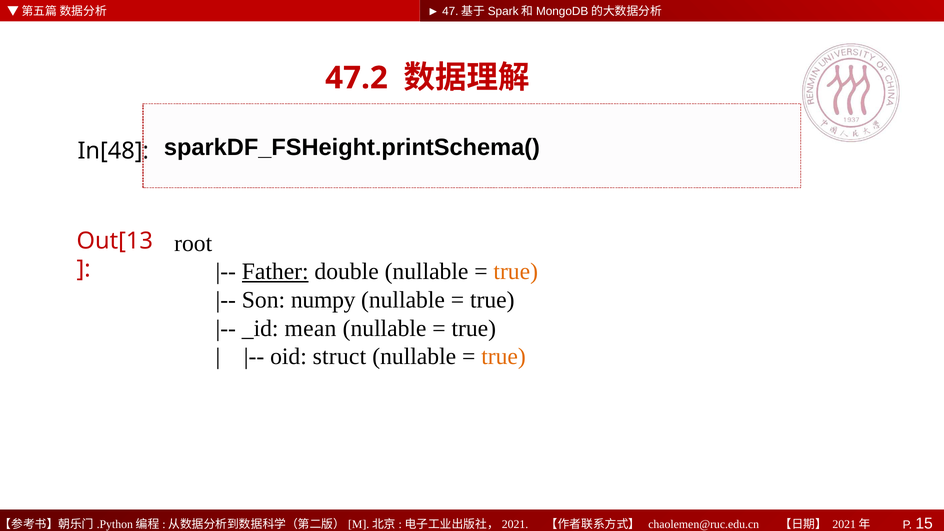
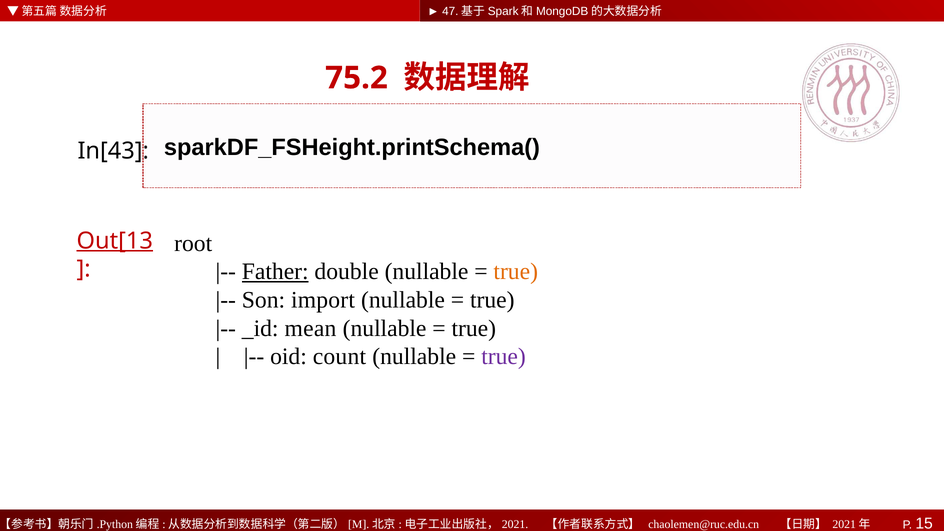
47.2: 47.2 -> 75.2 (357, 78)
In[48: In[48 -> In[43 (113, 151)
Out[13 underline: none -> present (115, 241)
numpy: numpy -> import (323, 300)
struct: struct -> count (339, 357)
true colour: orange -> purple (504, 357)
